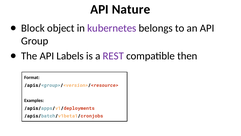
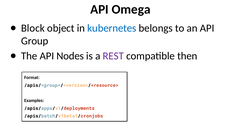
Nature: Nature -> Omega (131, 9)
kubernetes colour: purple -> blue (112, 28)
Labels: Labels -> Nodes (70, 56)
